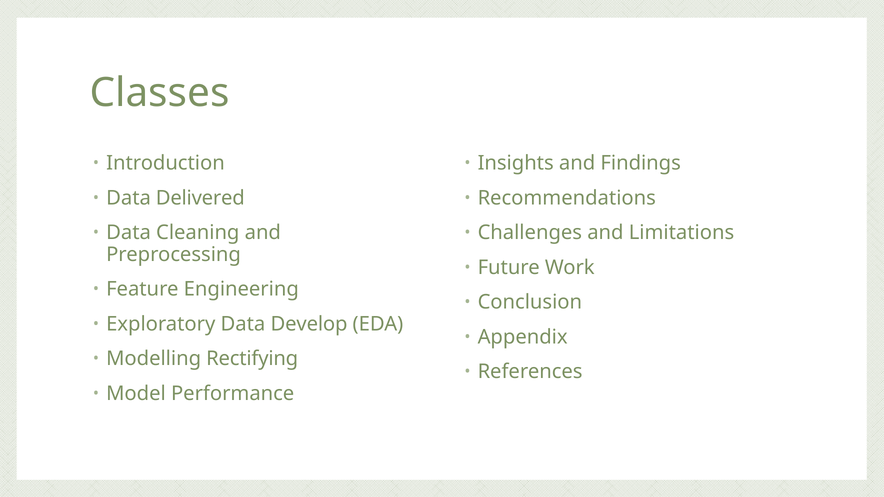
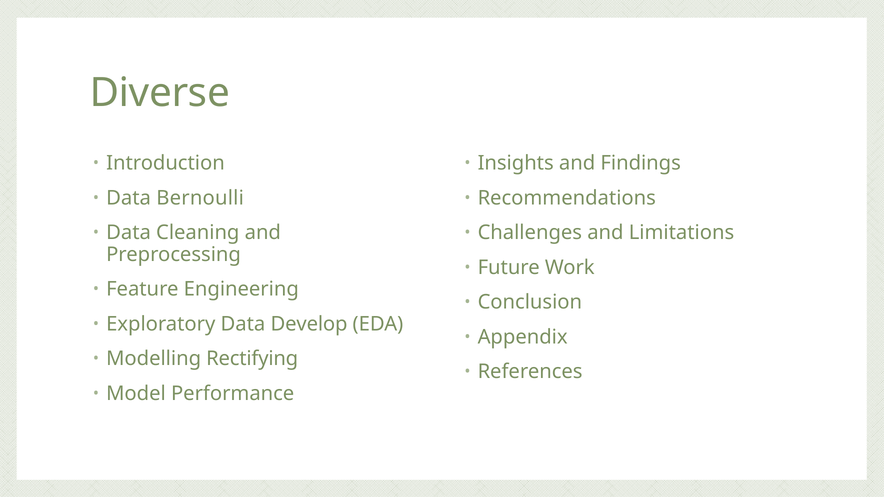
Classes: Classes -> Diverse (160, 93)
Delivered: Delivered -> Bernoulli (200, 198)
